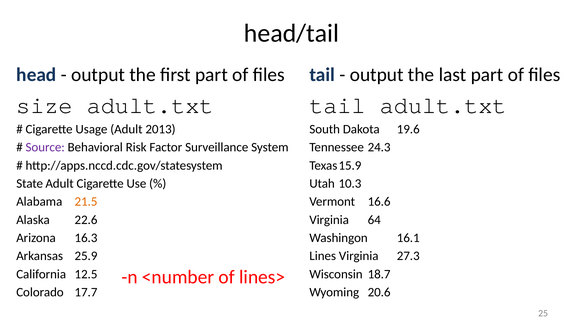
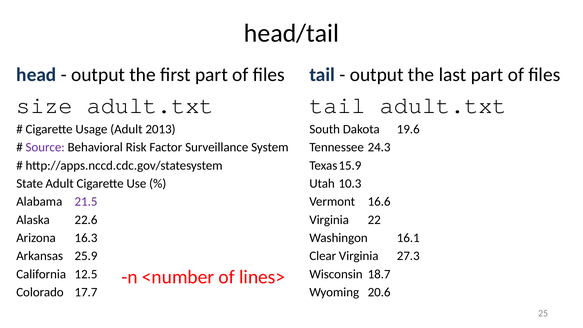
21.5 colour: orange -> purple (86, 202)
64: 64 -> 22 (374, 220)
Lines: Lines -> Clear (323, 256)
